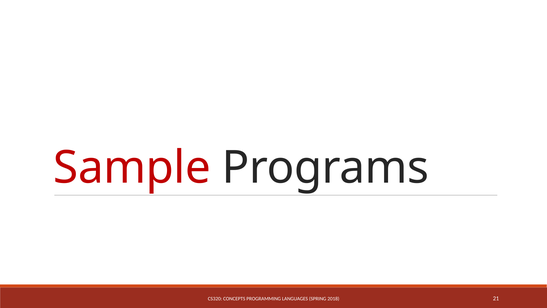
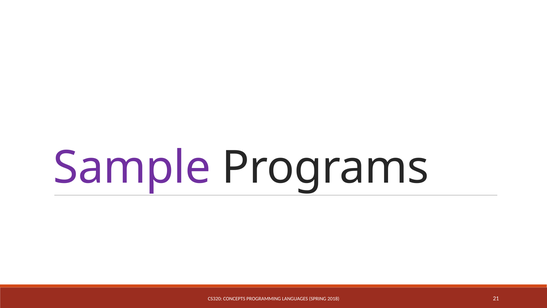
Sample colour: red -> purple (132, 168)
